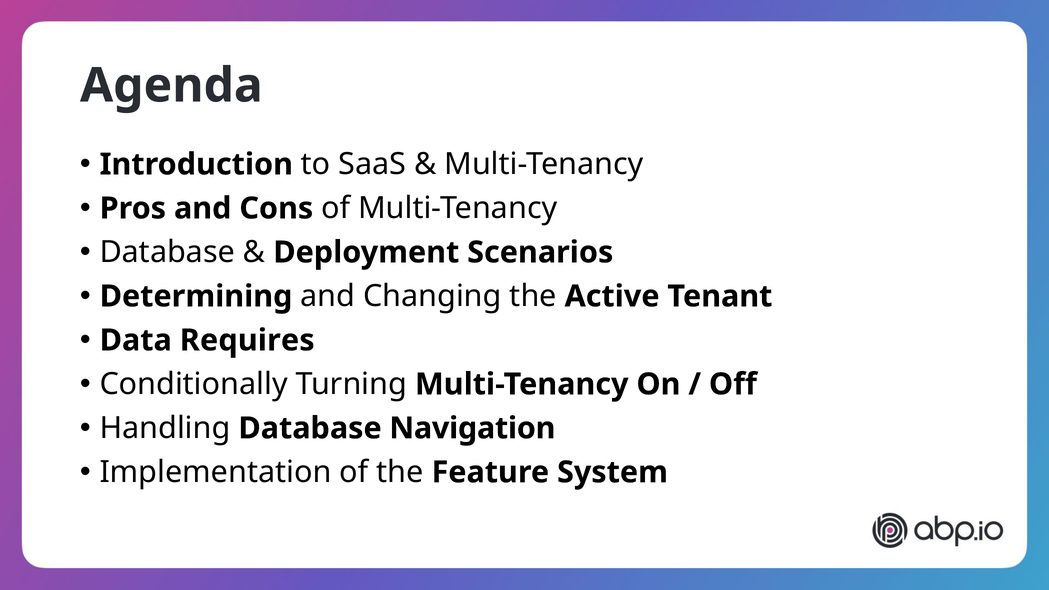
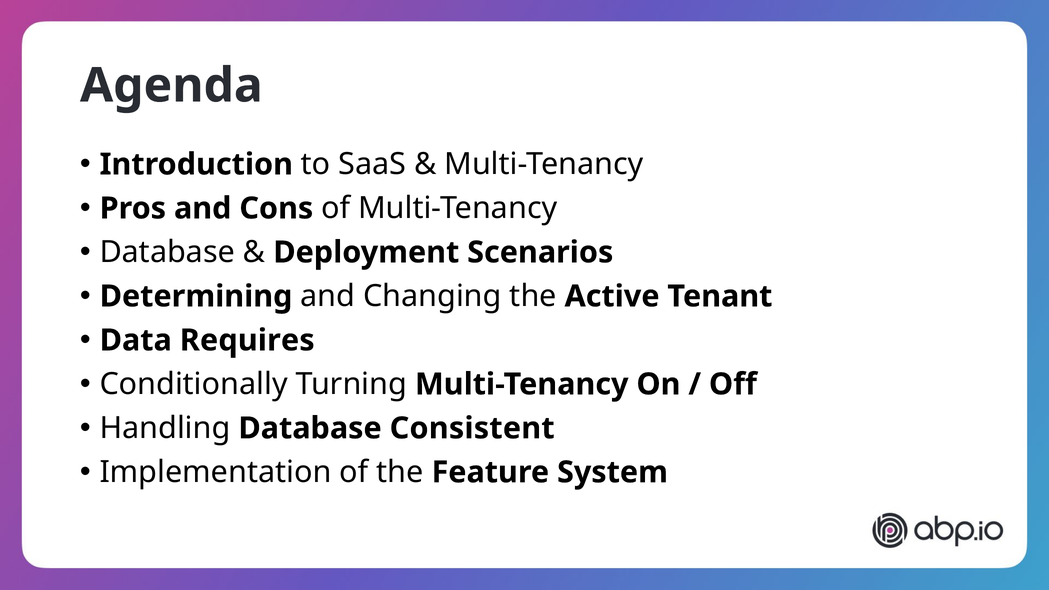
Navigation: Navigation -> Consistent (472, 428)
